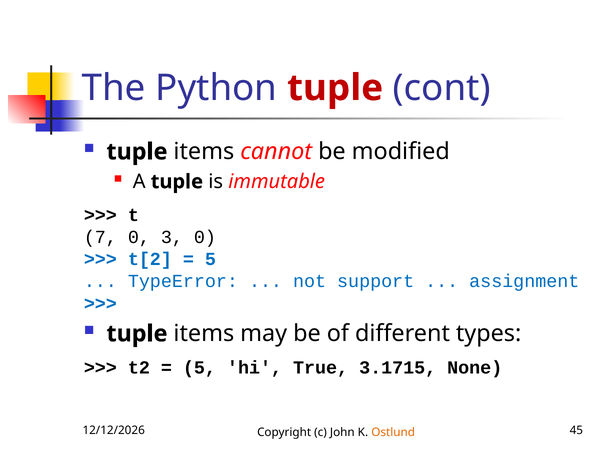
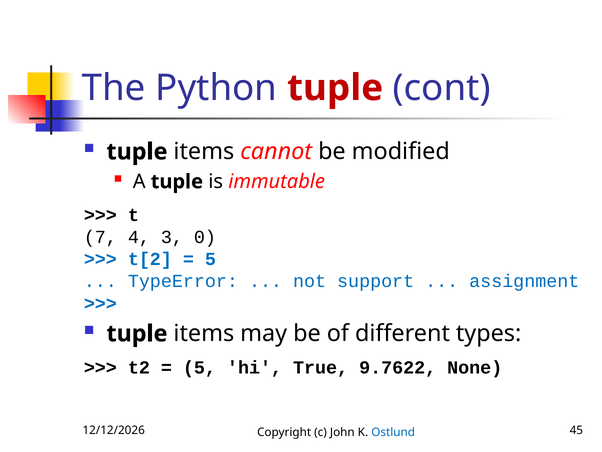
7 0: 0 -> 4 (139, 237)
3.1715: 3.1715 -> 9.7622 (398, 367)
Ostlund colour: orange -> blue (393, 432)
